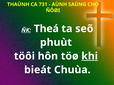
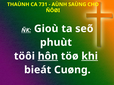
Theá: Theá -> Gioù (46, 29)
hôn underline: none -> present (48, 56)
Chuùa: Chuùa -> Cuøng (72, 70)
